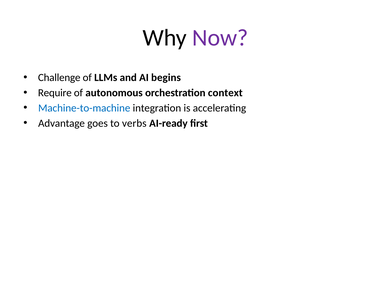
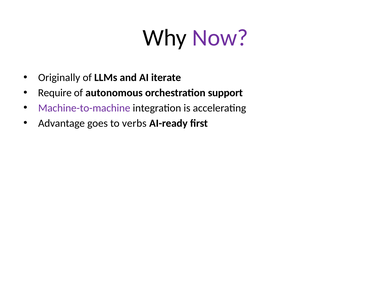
Challenge: Challenge -> Originally (59, 78)
begins: begins -> iterate (166, 78)
context: context -> support (225, 93)
Machine-to-machine colour: blue -> purple (84, 108)
